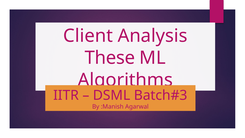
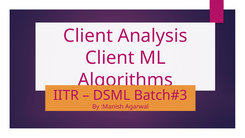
These: These -> Client (110, 58)
